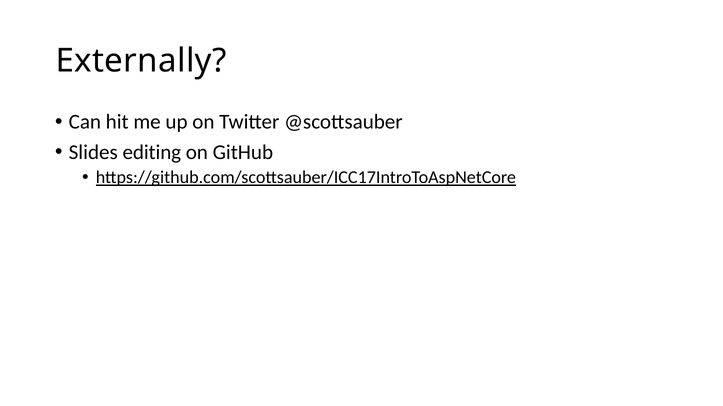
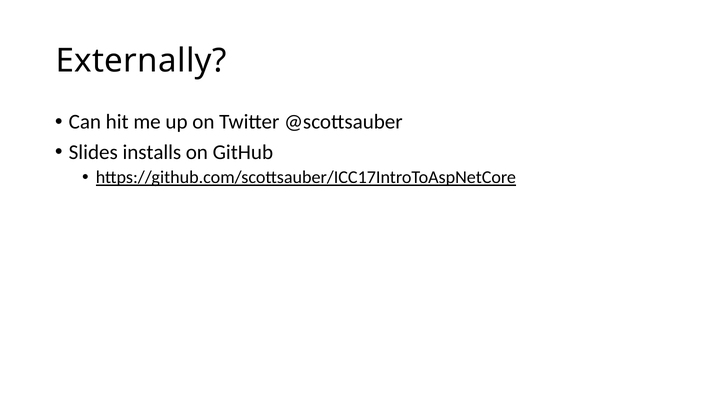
editing: editing -> installs (152, 153)
